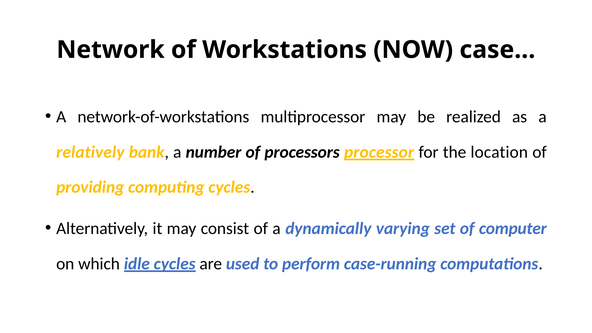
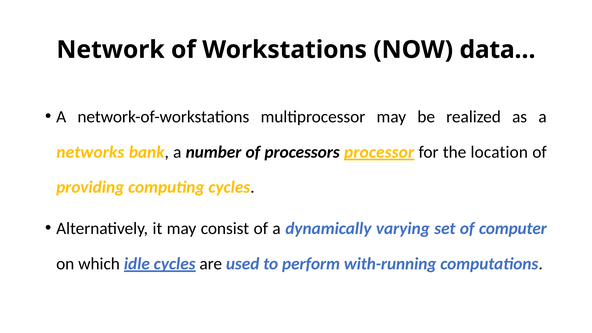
case…: case… -> data… (498, 50)
relatively: relatively -> networks (90, 152)
case-running: case-running -> with-running (390, 264)
